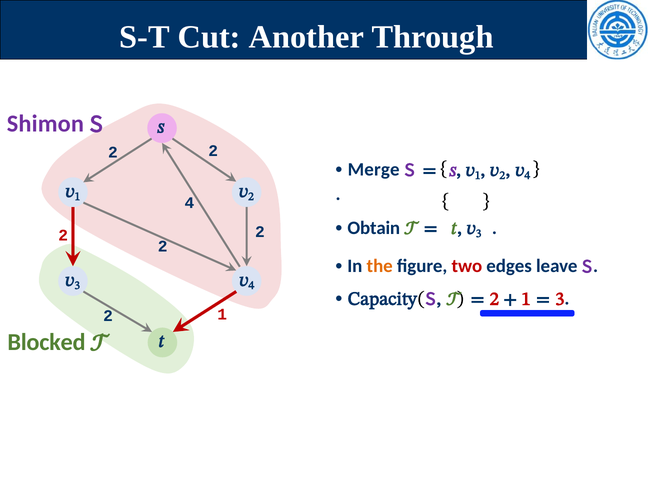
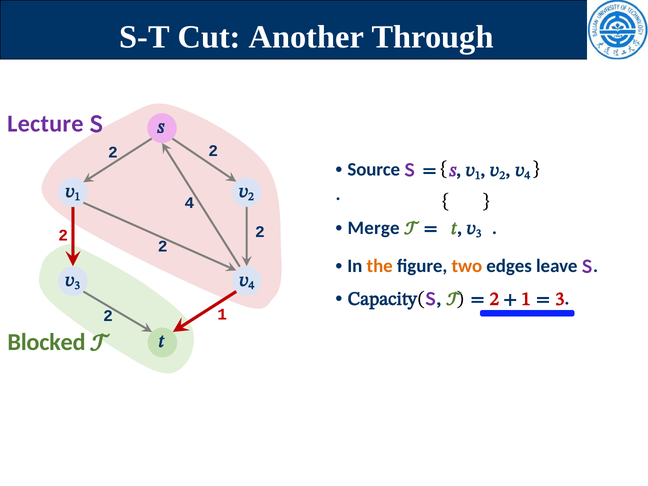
Shimon: Shimon -> Lecture (45, 124)
Merge: Merge -> Source (374, 170)
Obtain: Obtain -> Merge (374, 228)
two colour: red -> orange (467, 266)
